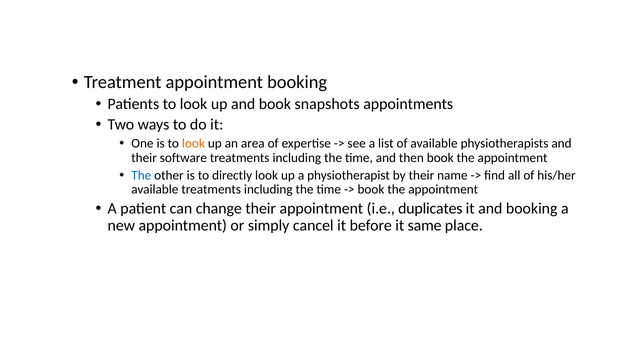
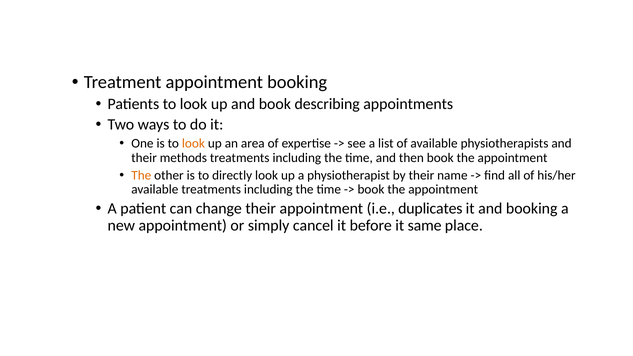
snapshots: snapshots -> describing (327, 104)
software: software -> methods (183, 158)
The colour: blue -> orange (141, 175)
